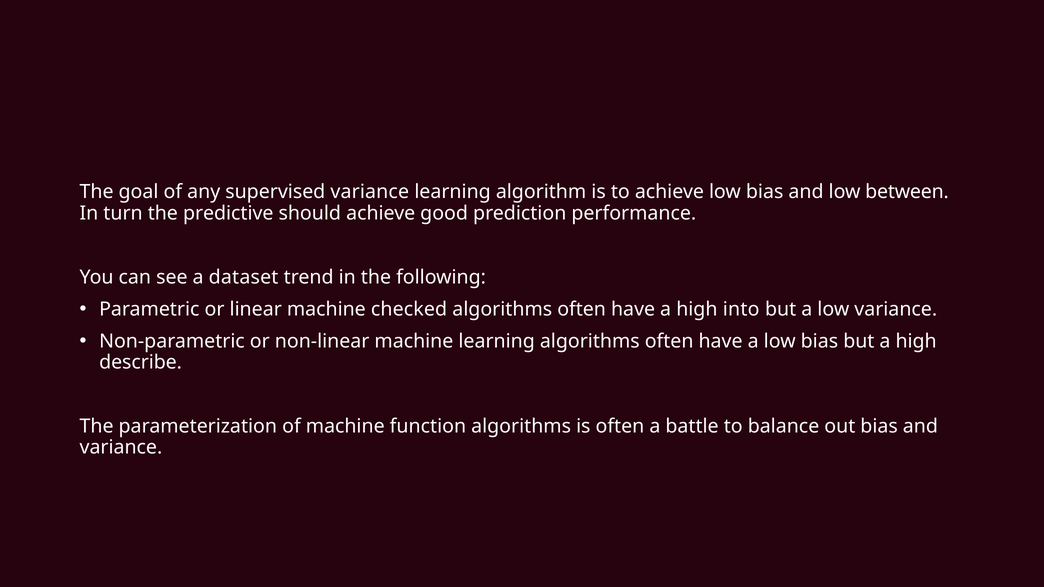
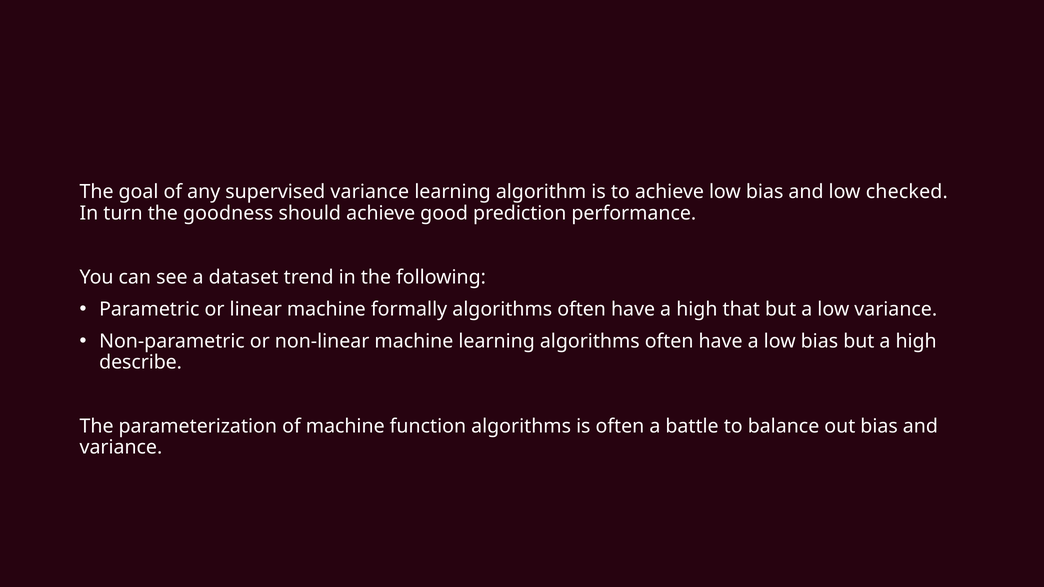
between: between -> checked (907, 192)
predictive: predictive -> goodness (228, 213)
checked: checked -> formally (409, 309)
into: into -> that (741, 309)
